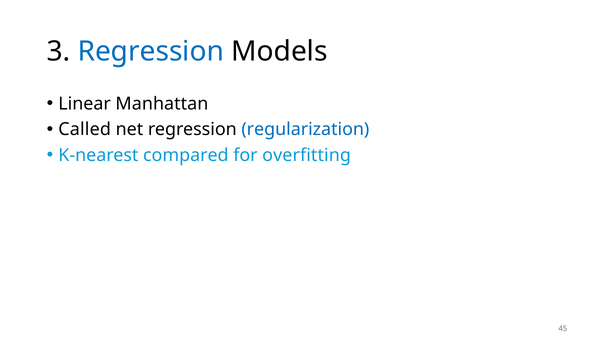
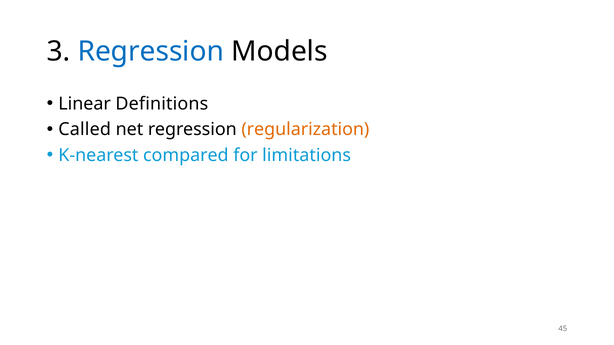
Manhattan: Manhattan -> Definitions (162, 104)
regularization colour: blue -> orange (305, 130)
overfitting: overfitting -> limitations (307, 155)
